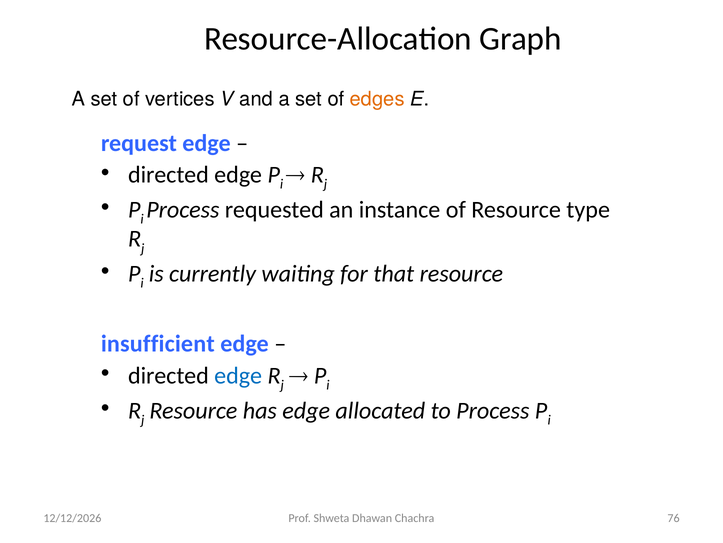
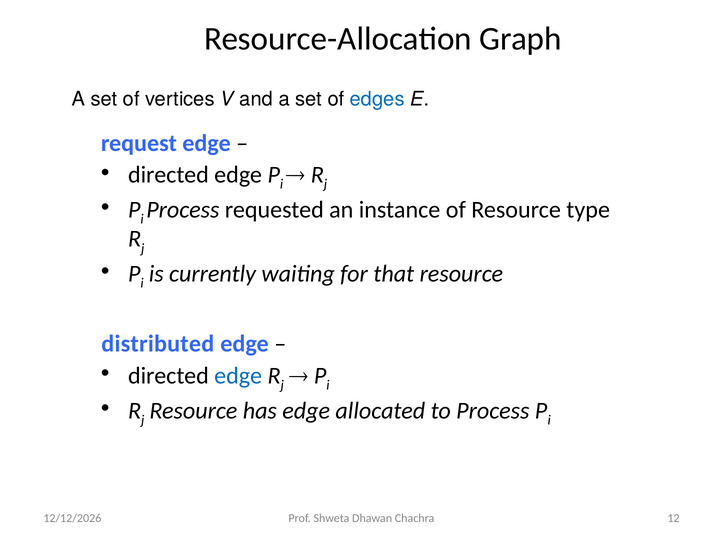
edges colour: orange -> blue (377, 99)
insufficient: insufficient -> distributed (158, 343)
76: 76 -> 12 (674, 518)
